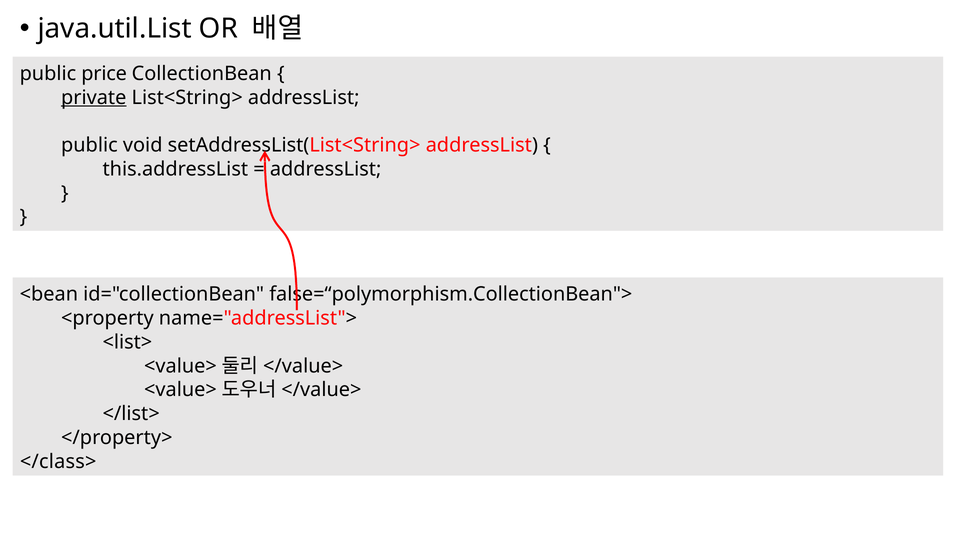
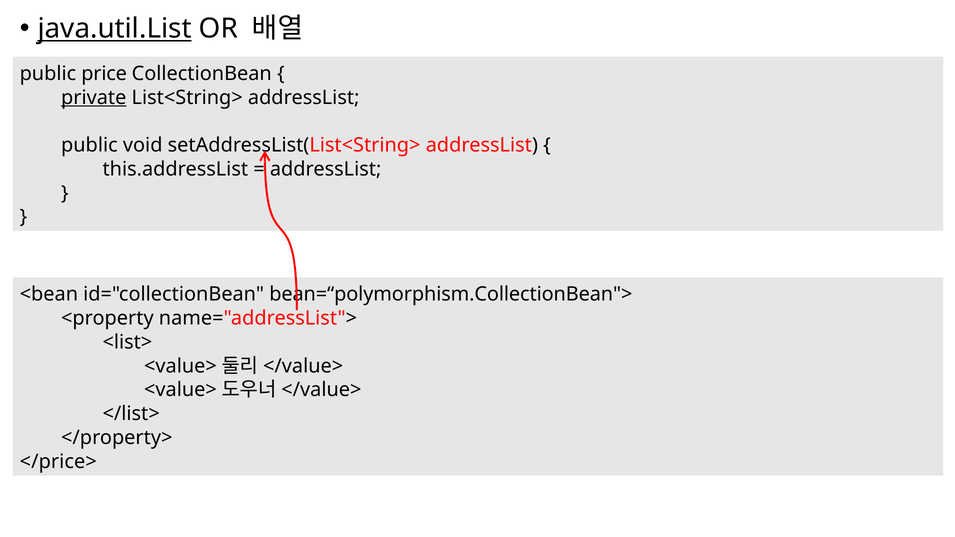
java.util.List underline: none -> present (115, 29)
false=“polymorphism.CollectionBean">: false=“polymorphism.CollectionBean"> -> bean=“polymorphism.CollectionBean"> (451, 294)
</class>: </class> -> </price> (58, 462)
